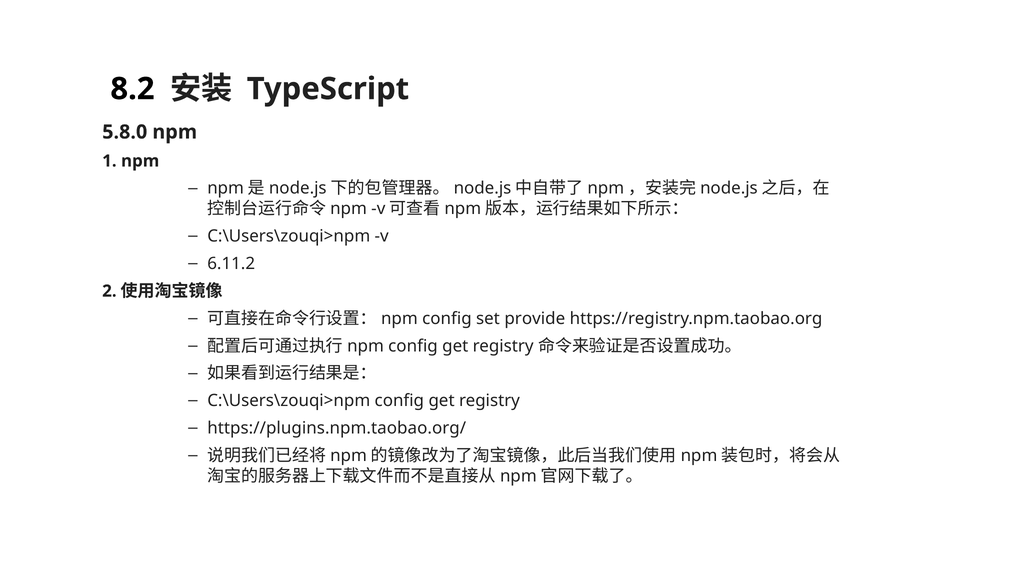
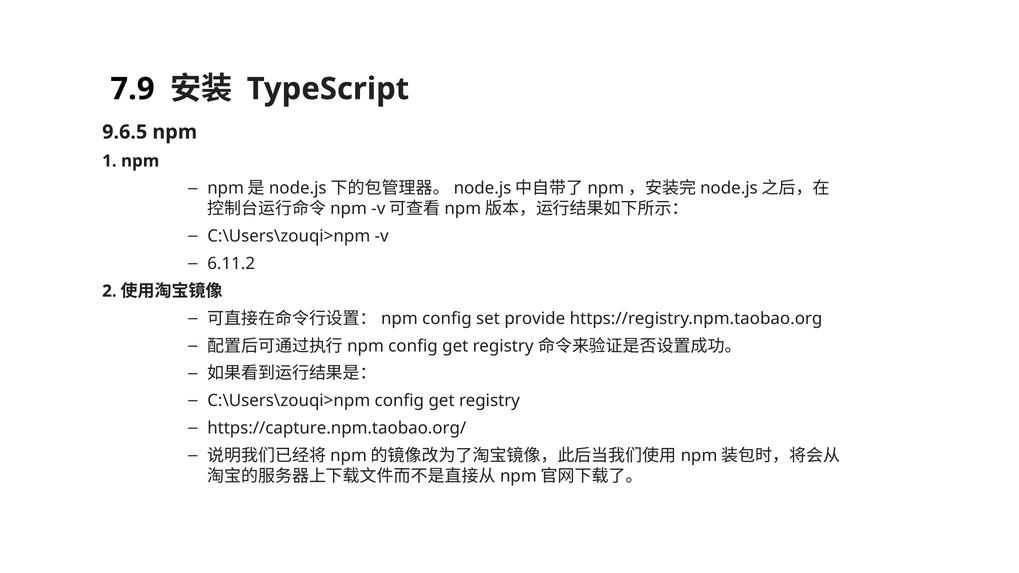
8.2: 8.2 -> 7.9 (132, 89)
5.8.0: 5.8.0 -> 9.6.5 (125, 132)
https://plugins.npm.taobao.org/: https://plugins.npm.taobao.org/ -> https://capture.npm.taobao.org/ (337, 428)
